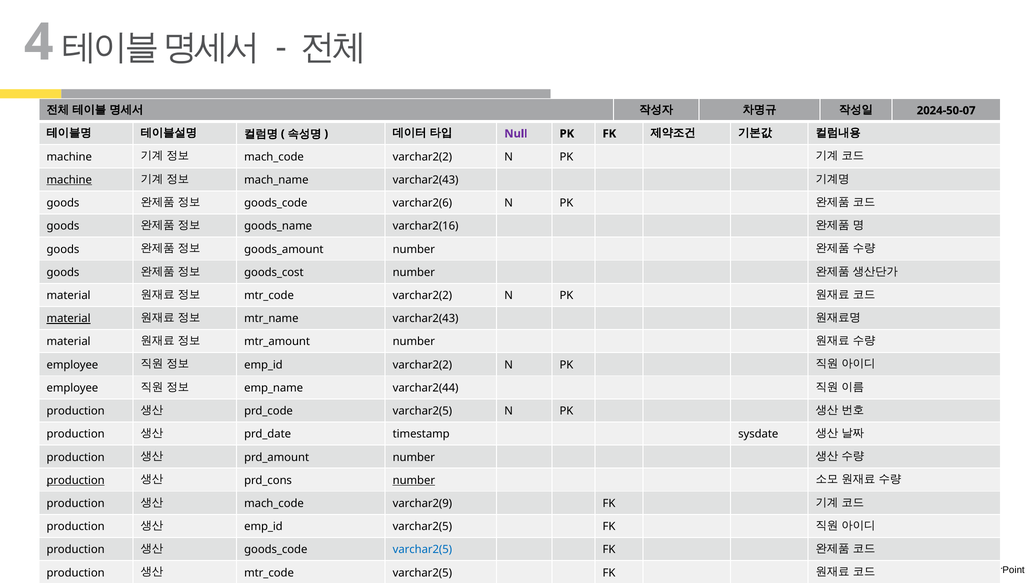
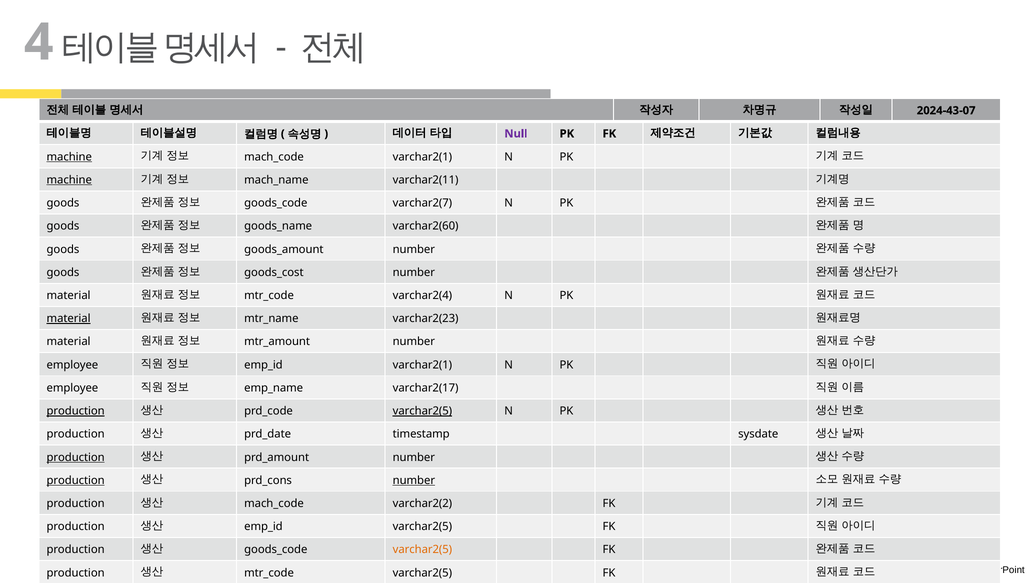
2024-50-07: 2024-50-07 -> 2024-43-07 (946, 111)
machine underline: none -> present (69, 157)
varchar2(2: varchar2(2 -> varchar2(1 (422, 157)
varchar2(43: varchar2(43 -> varchar2(11 (426, 180)
varchar2(6: varchar2(6 -> varchar2(7 (422, 203)
varchar2(16: varchar2(16 -> varchar2(60 (426, 226)
varchar2(2: varchar2(2 -> varchar2(4 (422, 295)
varchar2(43: varchar2(43 -> varchar2(23 (426, 319)
varchar2(2: varchar2(2 -> varchar2(1 (422, 365)
varchar2(44: varchar2(44 -> varchar2(17 (426, 388)
production underline: none -> present (76, 411)
varchar2(5 underline: none -> present (422, 411)
production underline: none -> present (76, 457)
varchar2(9: varchar2(9 -> varchar2(2 (422, 503)
varchar2(5 colour: blue -> orange (422, 549)
